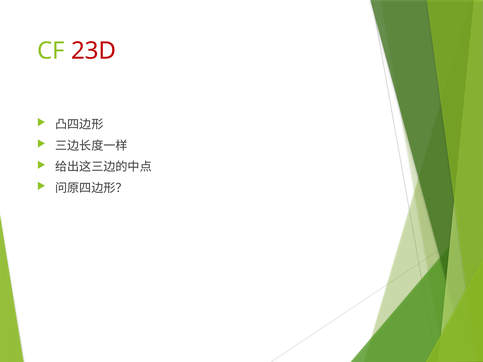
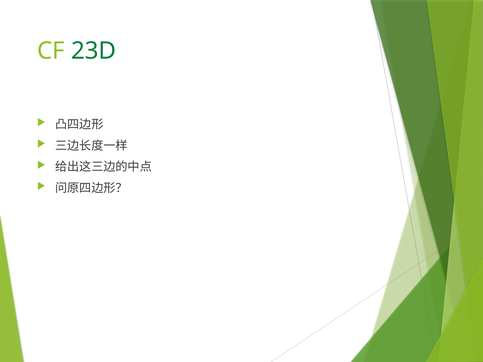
23D colour: red -> green (94, 51)
